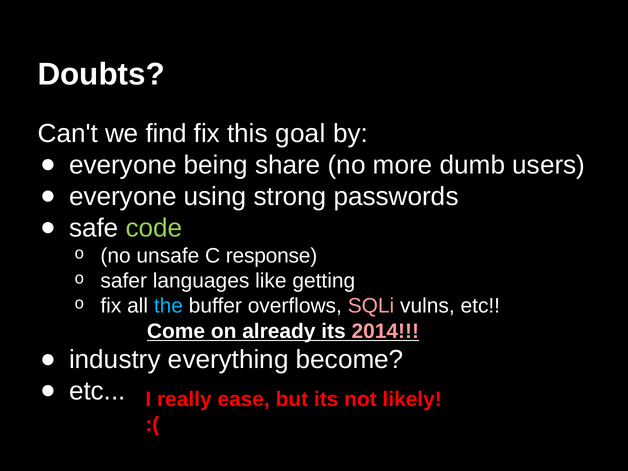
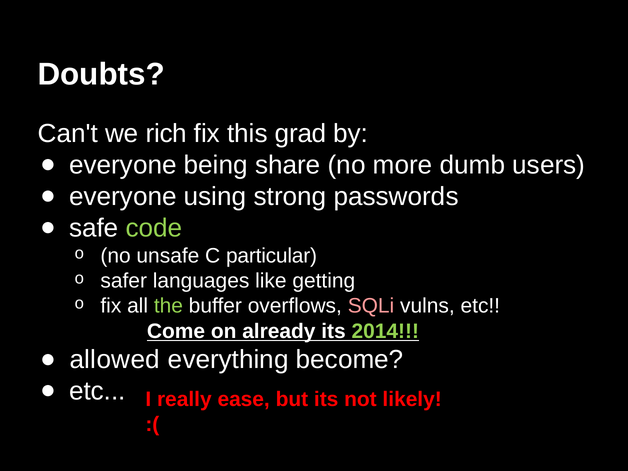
find: find -> rich (166, 134)
goal: goal -> grad (301, 134)
response: response -> particular (272, 256)
the colour: light blue -> light green (168, 306)
2014 colour: pink -> light green (385, 331)
industry: industry -> allowed (115, 360)
